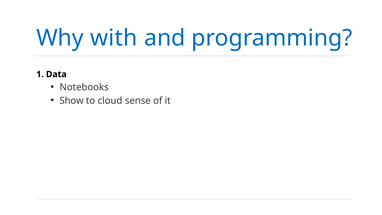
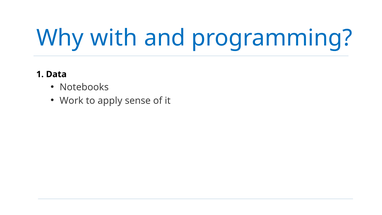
Show: Show -> Work (71, 101)
cloud: cloud -> apply (110, 101)
